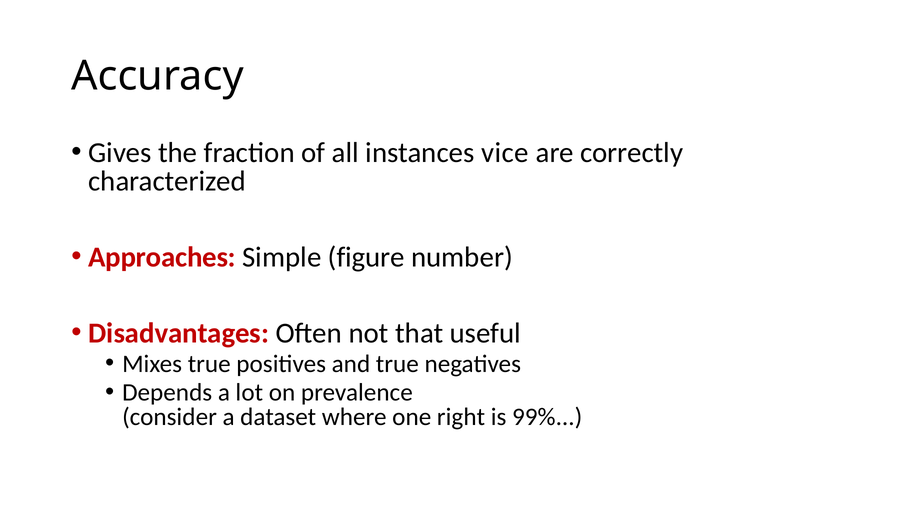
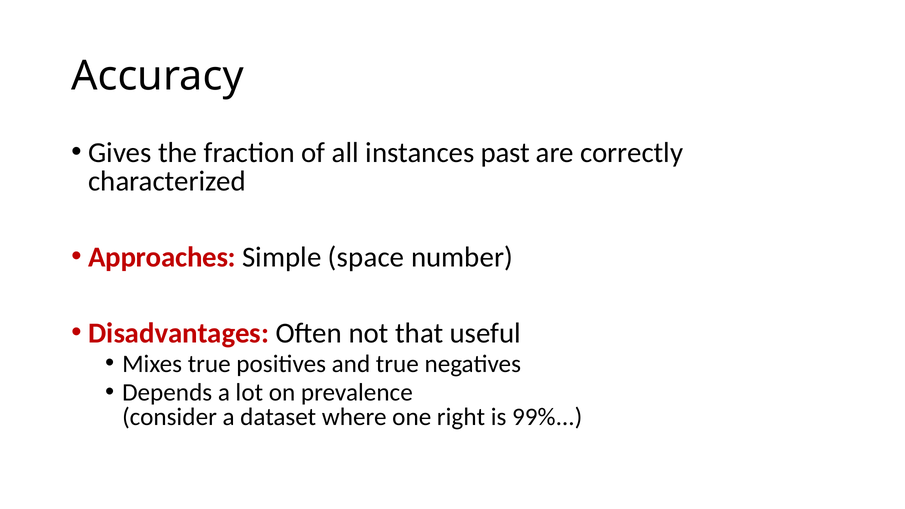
vice: vice -> past (505, 153)
figure: figure -> space (366, 257)
